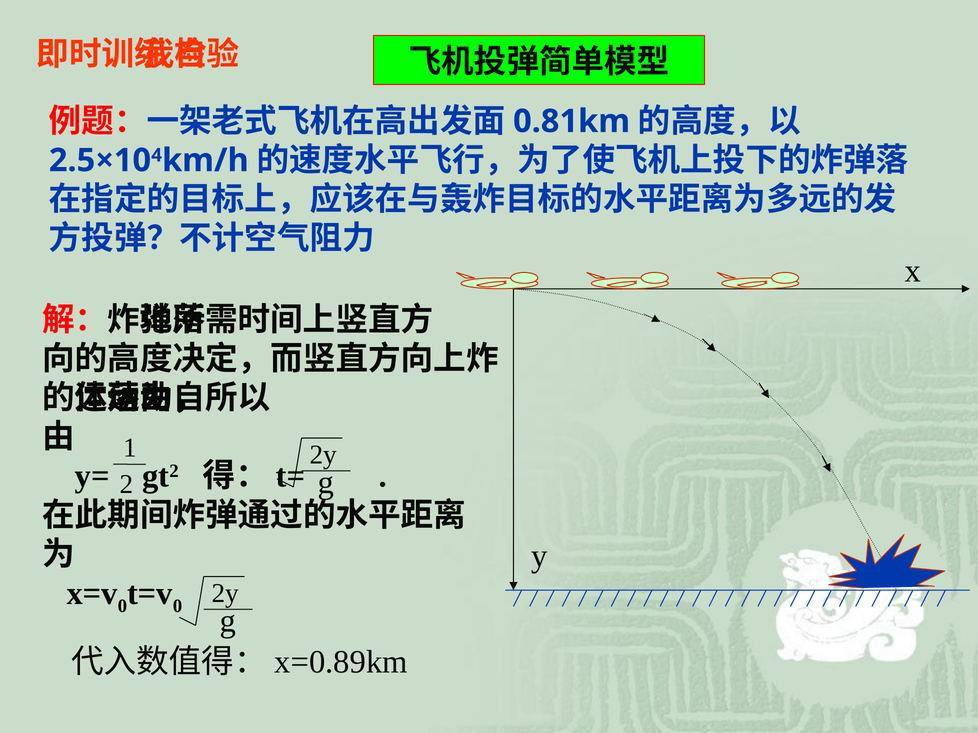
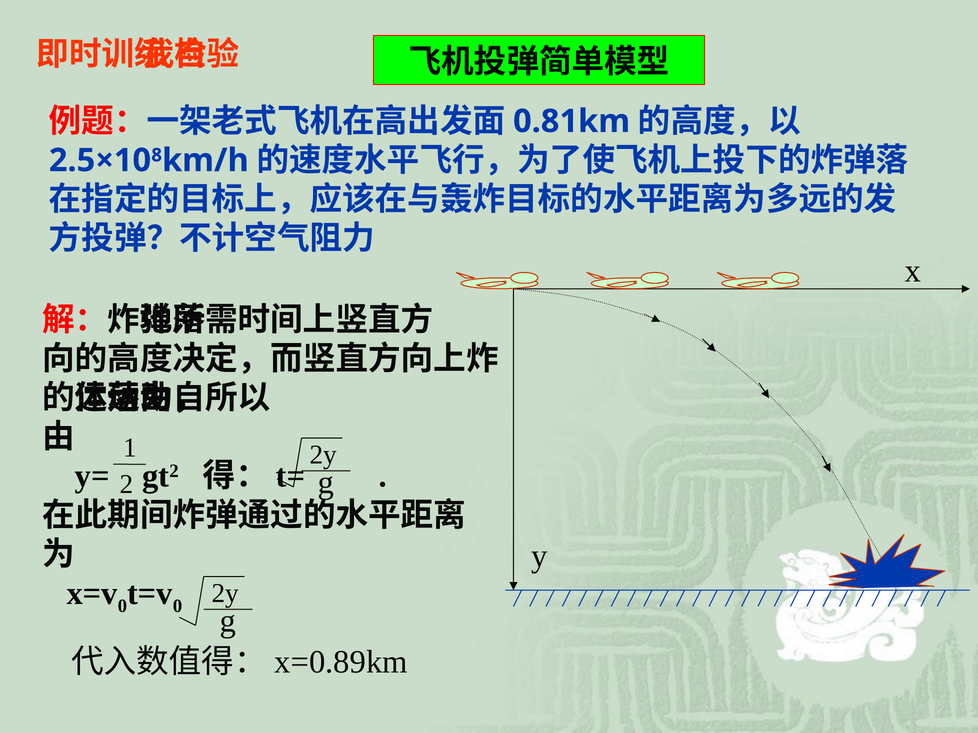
4: 4 -> 8 (157, 155)
